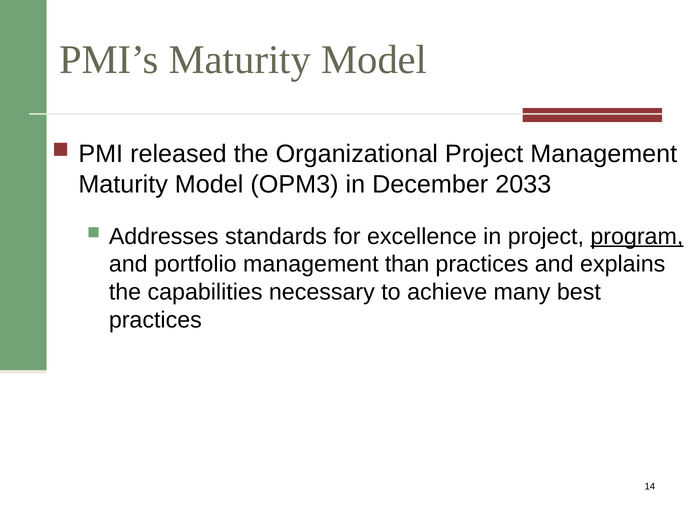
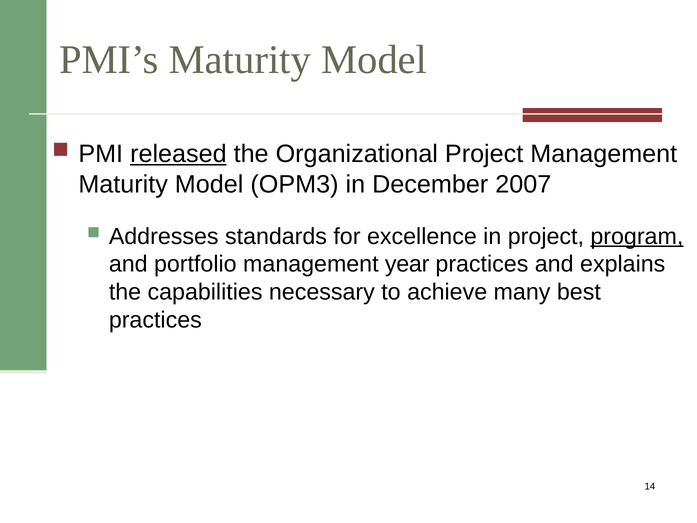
released underline: none -> present (178, 154)
2033: 2033 -> 2007 (523, 184)
than: than -> year (407, 264)
